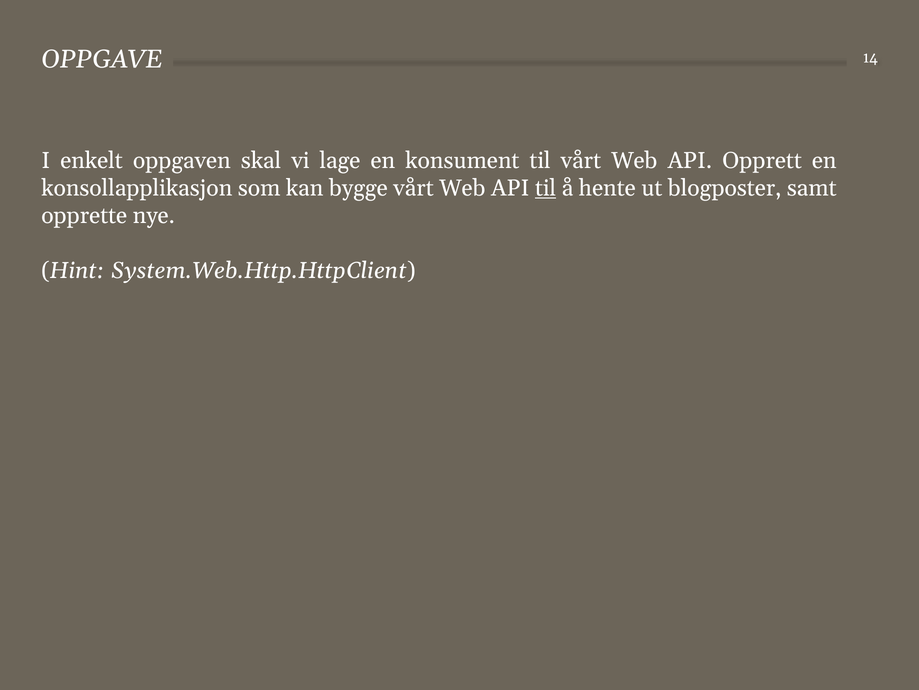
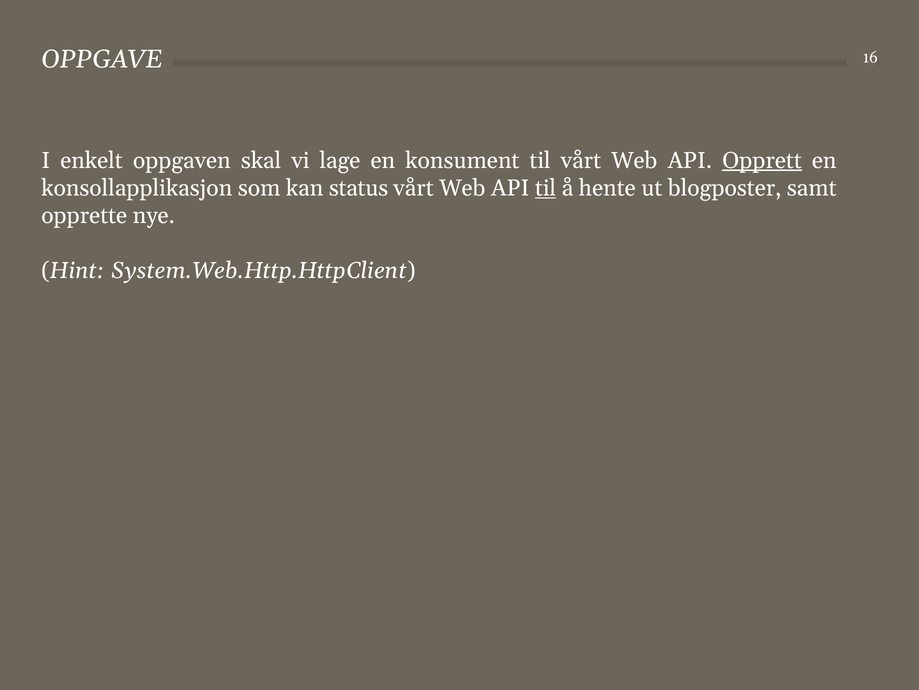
14: 14 -> 16 (870, 58)
Opprett underline: none -> present (762, 160)
bygge: bygge -> status (359, 188)
